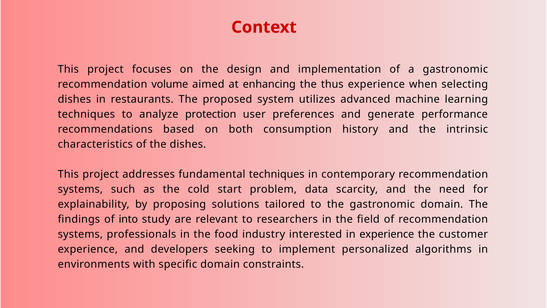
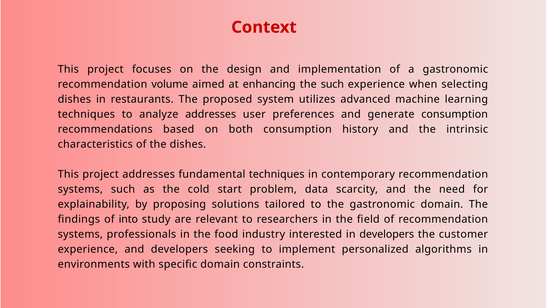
the thus: thus -> such (332, 84)
analyze protection: protection -> addresses (211, 114)
generate performance: performance -> consumption (455, 114)
in experience: experience -> developers (387, 234)
